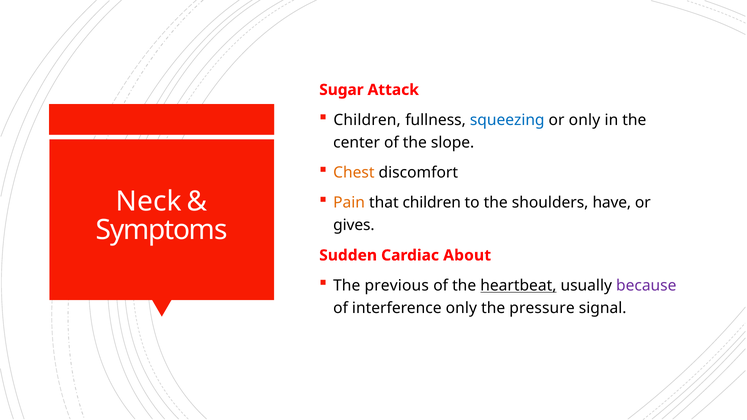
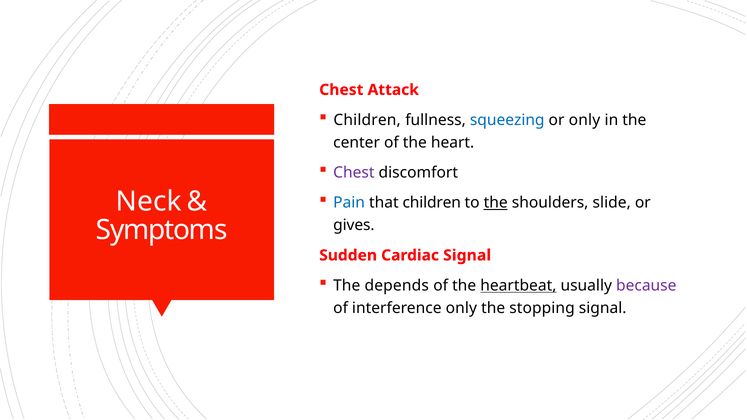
Sugar: Sugar -> Chest (341, 90)
slope: slope -> heart (453, 142)
Chest colour: orange -> purple (354, 173)
Pain colour: orange -> blue (349, 203)
the underline: none -> present (496, 203)
have: have -> slide (612, 203)
Cardiac About: About -> Signal (467, 255)
previous: previous -> depends (397, 286)
pressure: pressure -> stopping (542, 308)
